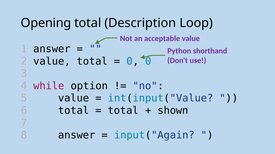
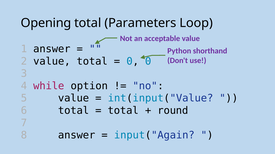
Description: Description -> Parameters (140, 23)
shown: shown -> round (173, 111)
